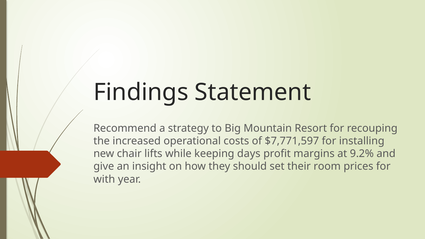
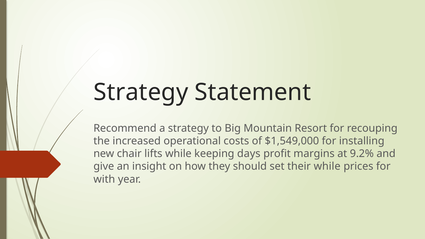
Findings: Findings -> Strategy (141, 92)
$7,771,597: $7,771,597 -> $1,549,000 (292, 141)
their room: room -> while (327, 166)
